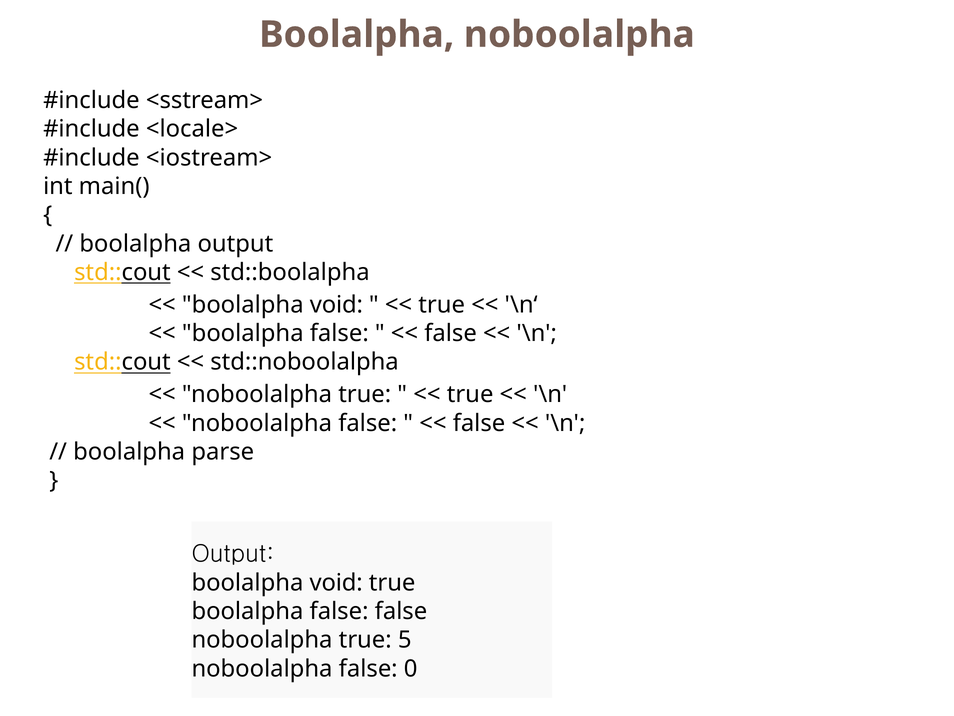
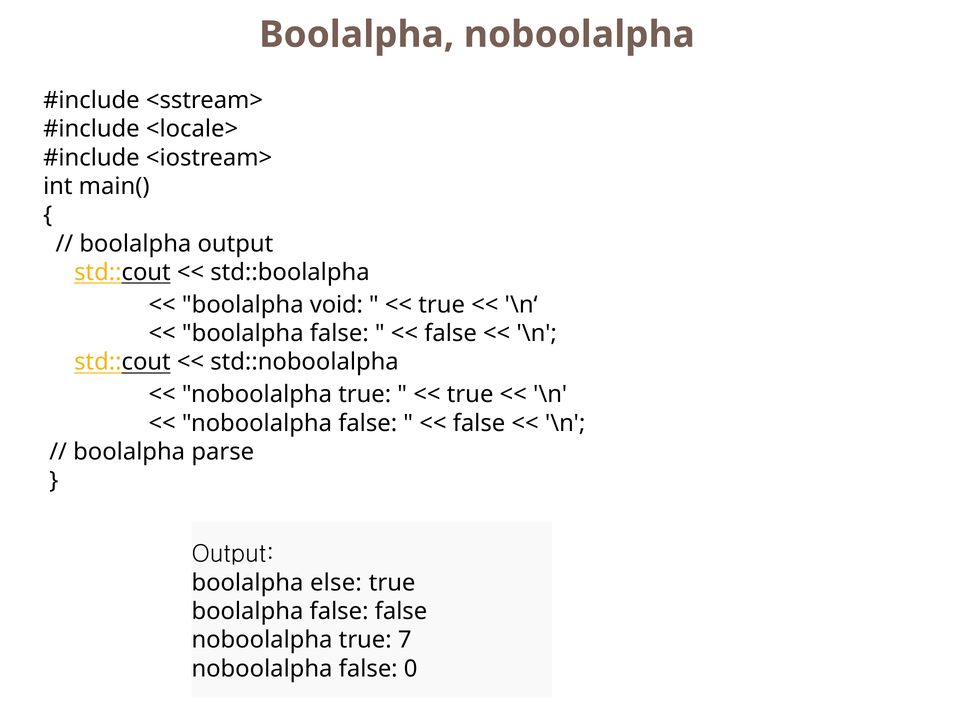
void: void -> else (336, 582)
5: 5 -> 7 (405, 640)
